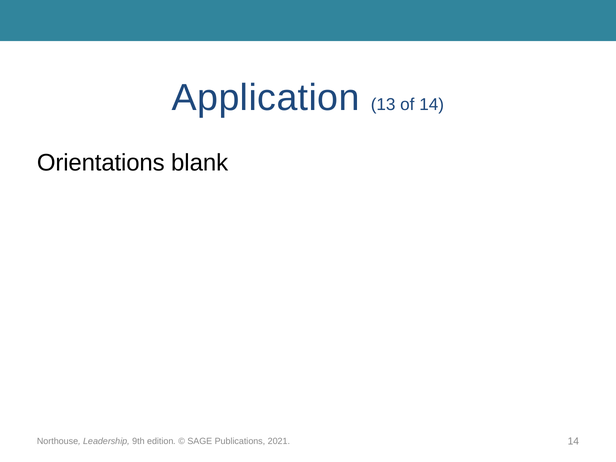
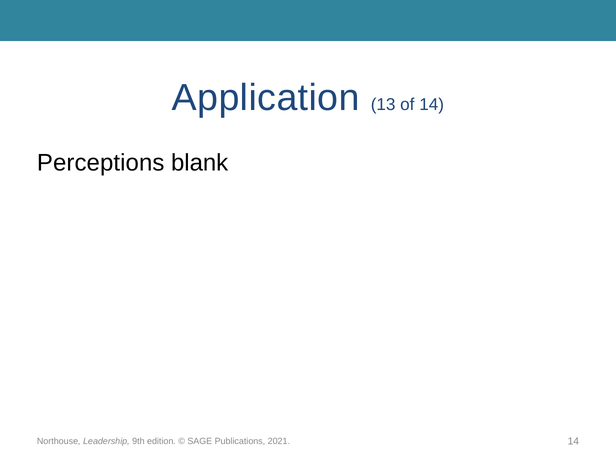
Orientations: Orientations -> Perceptions (101, 163)
